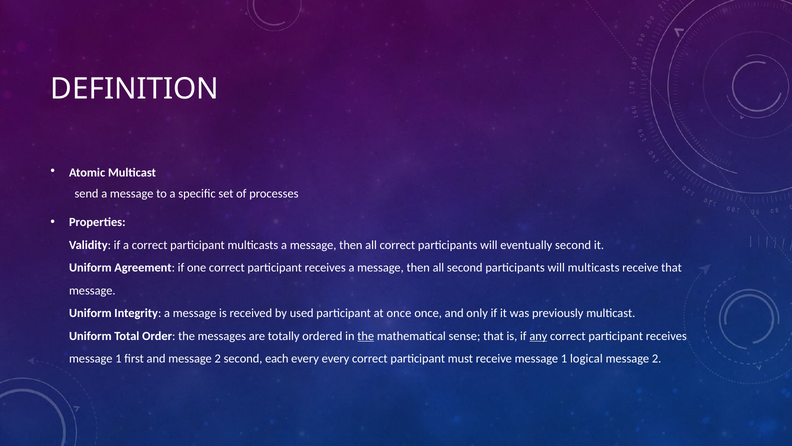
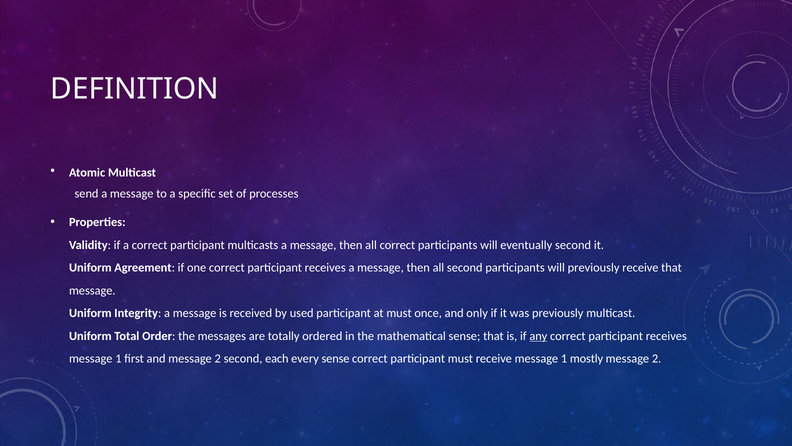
will multicasts: multicasts -> previously (594, 267)
at once: once -> must (399, 313)
the underline: present -> none (366, 336)
every every: every -> sense (336, 358)
logical: logical -> mostly (587, 358)
